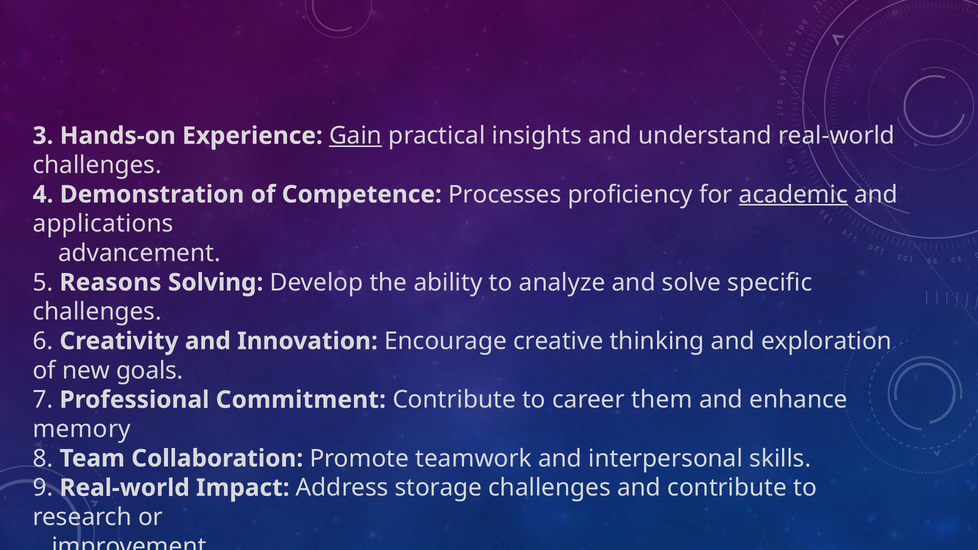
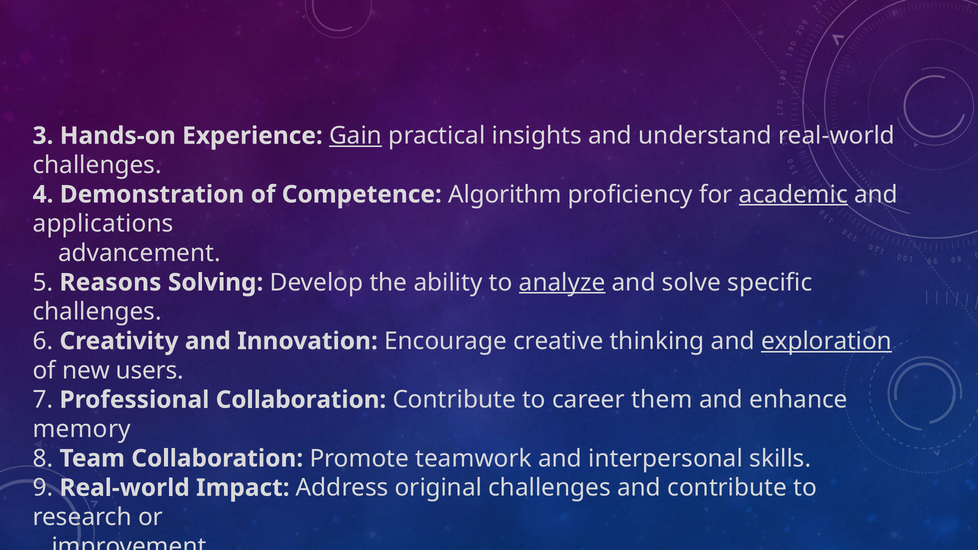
Processes: Processes -> Algorithm (505, 194)
analyze underline: none -> present (562, 282)
exploration underline: none -> present (827, 341)
goals: goals -> users (150, 371)
Professional Commitment: Commitment -> Collaboration (301, 400)
storage: storage -> original (438, 488)
